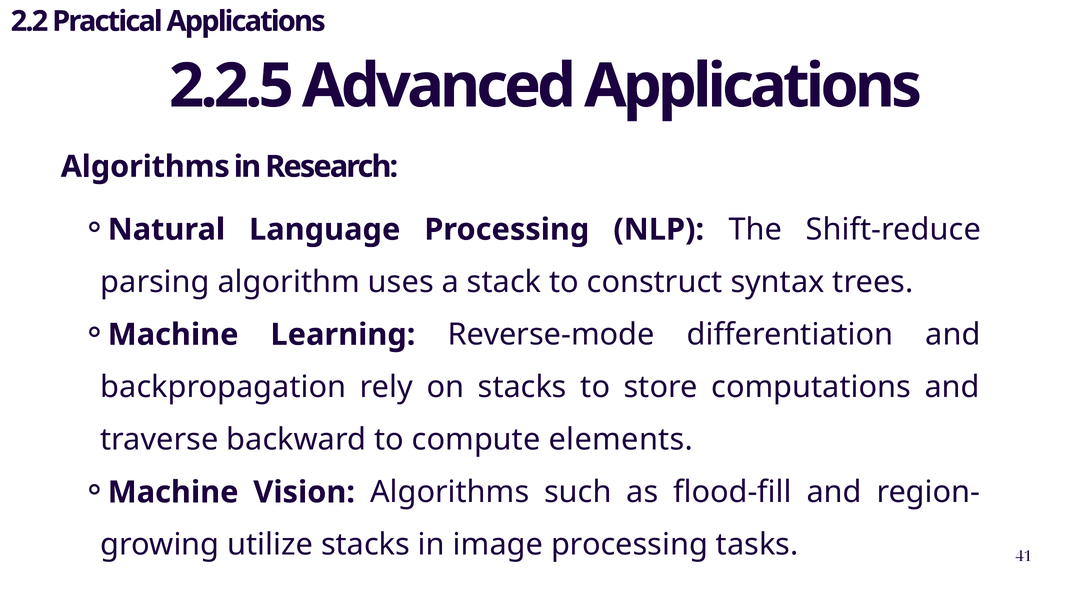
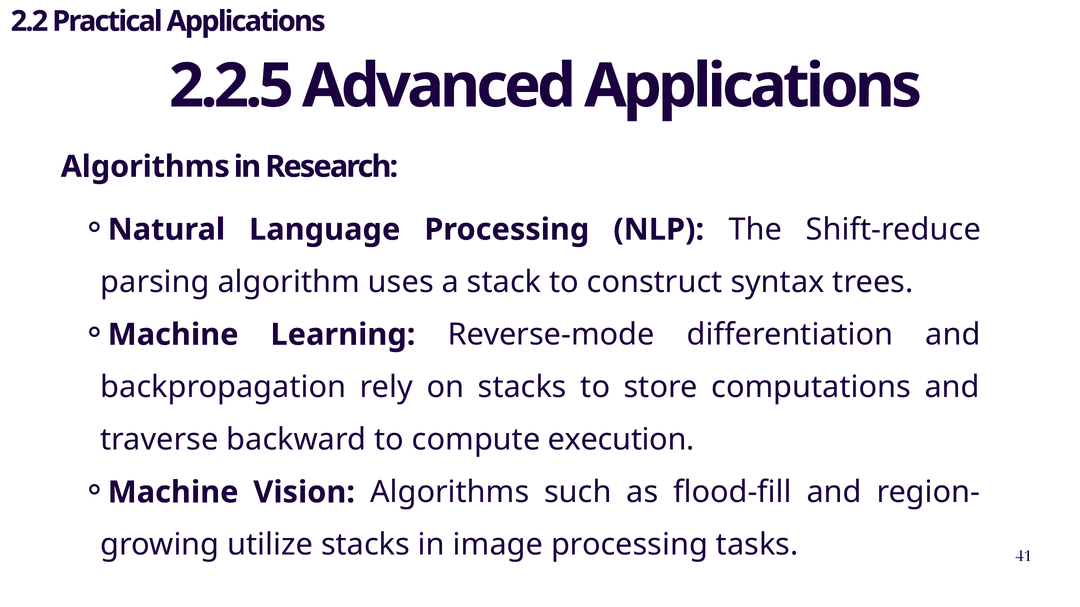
elements: elements -> execution (621, 440)
